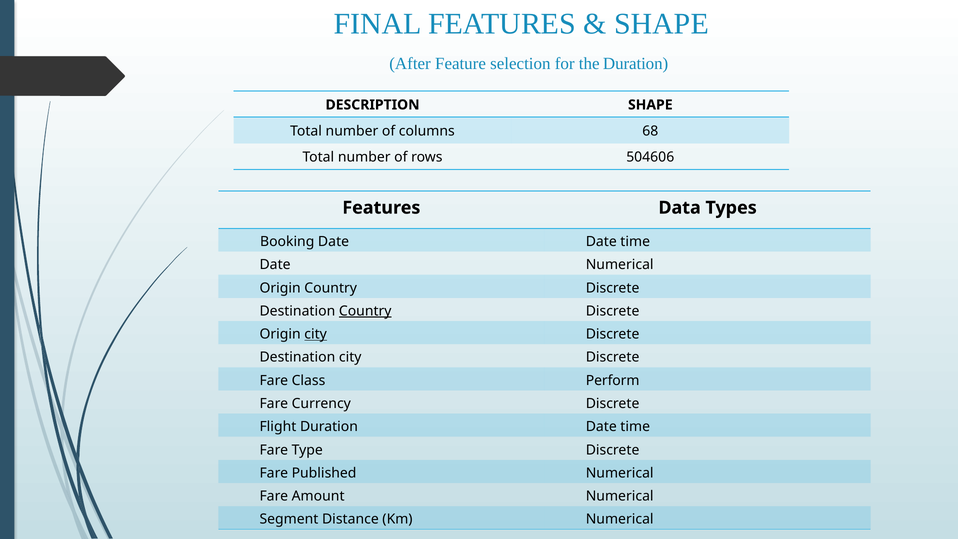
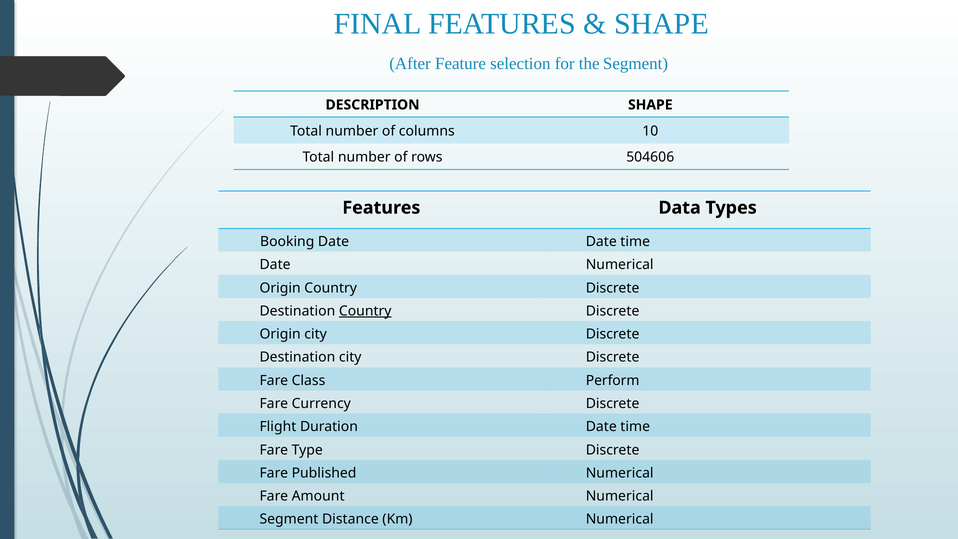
the Duration: Duration -> Segment (636, 64)
68: 68 -> 10 (650, 131)
city underline: present -> none (316, 334)
